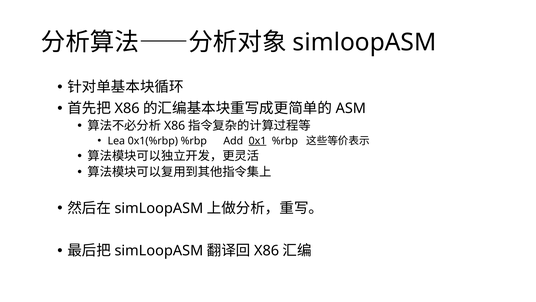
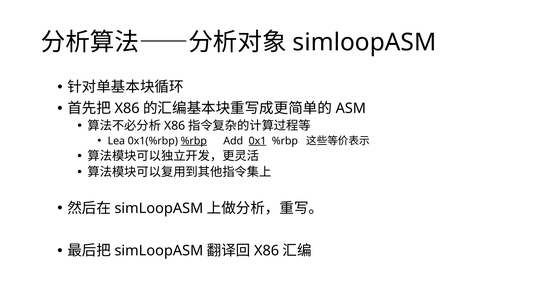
%rbp underline: none -> present (194, 141)
